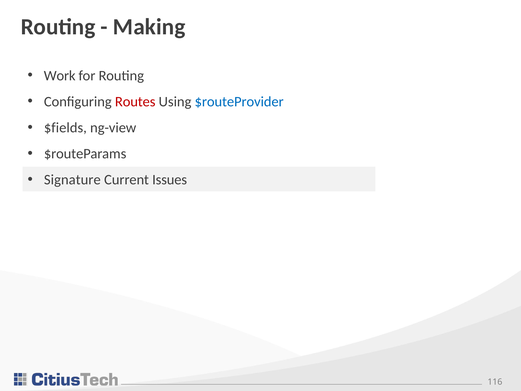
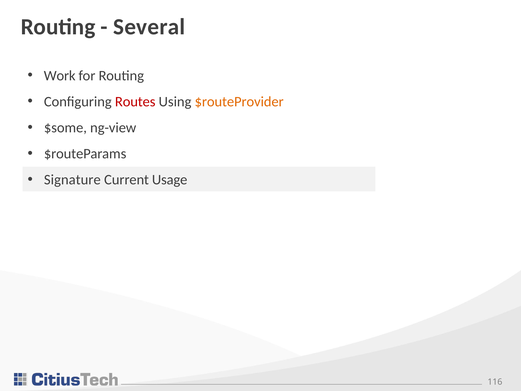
Making: Making -> Several (149, 27)
$routeProvider colour: blue -> orange (239, 102)
$fields: $fields -> $some (65, 128)
Issues: Issues -> Usage (170, 180)
